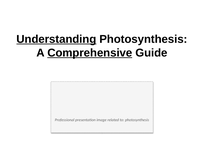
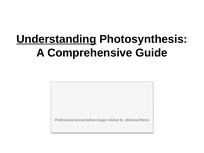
Comprehensive underline: present -> none (90, 53)
